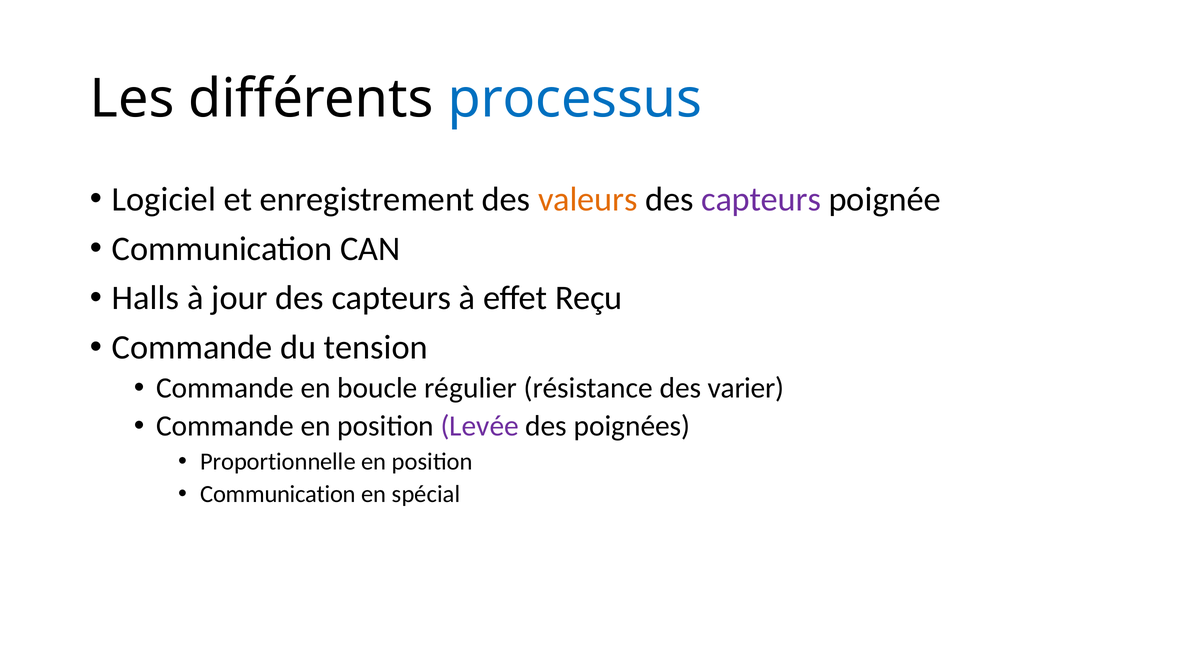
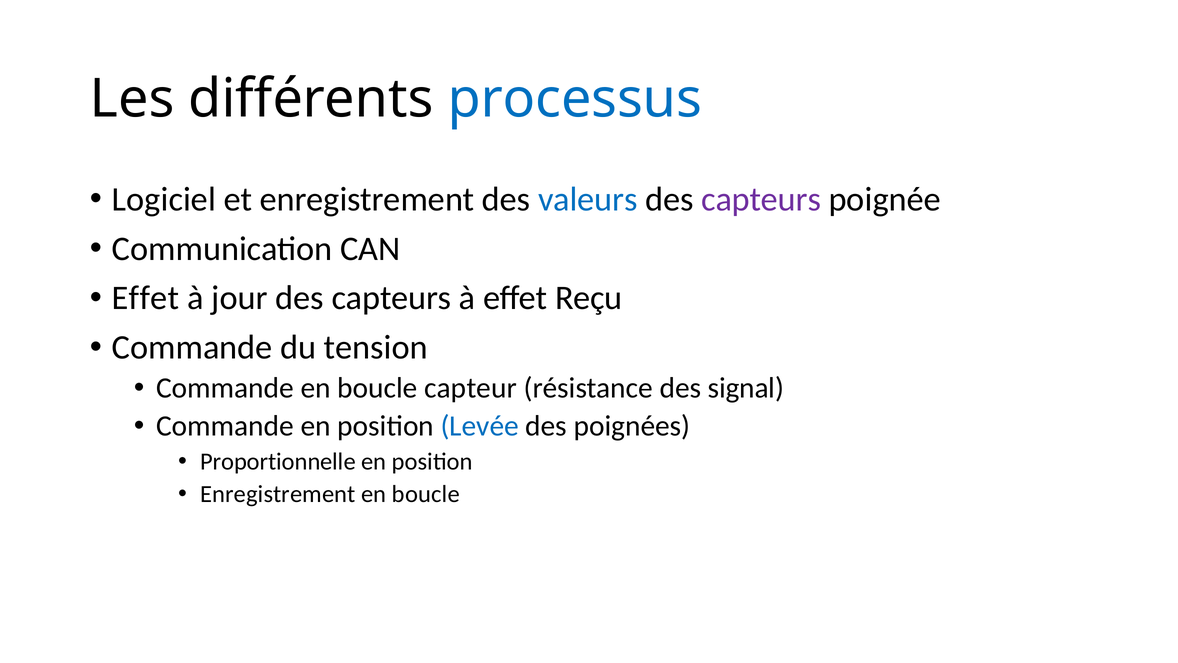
valeurs colour: orange -> blue (588, 199)
Halls: Halls -> Effet (146, 298)
régulier: régulier -> capteur (471, 388)
varier: varier -> signal (746, 388)
Levée colour: purple -> blue (480, 426)
Communication: Communication -> Enregistrement (278, 494)
spécial: spécial -> boucle (426, 494)
